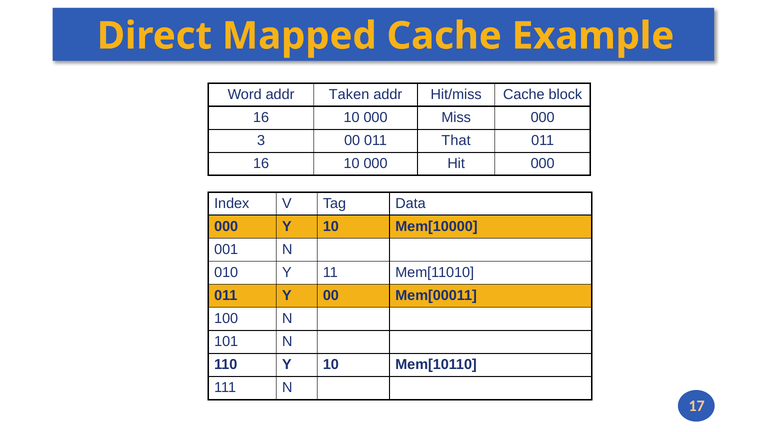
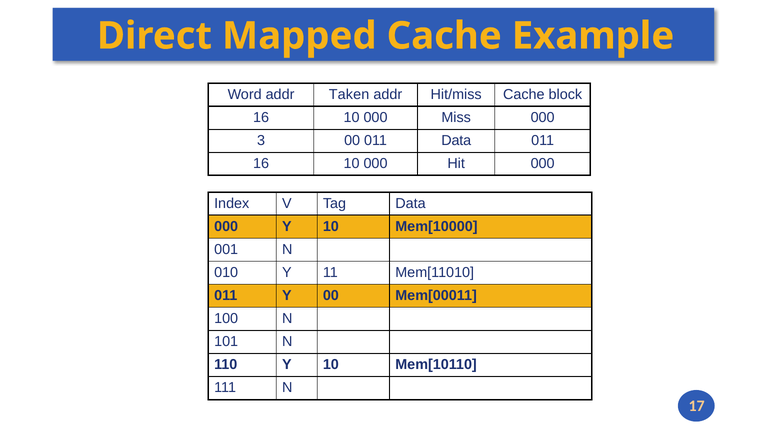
011 That: That -> Data (456, 140)
